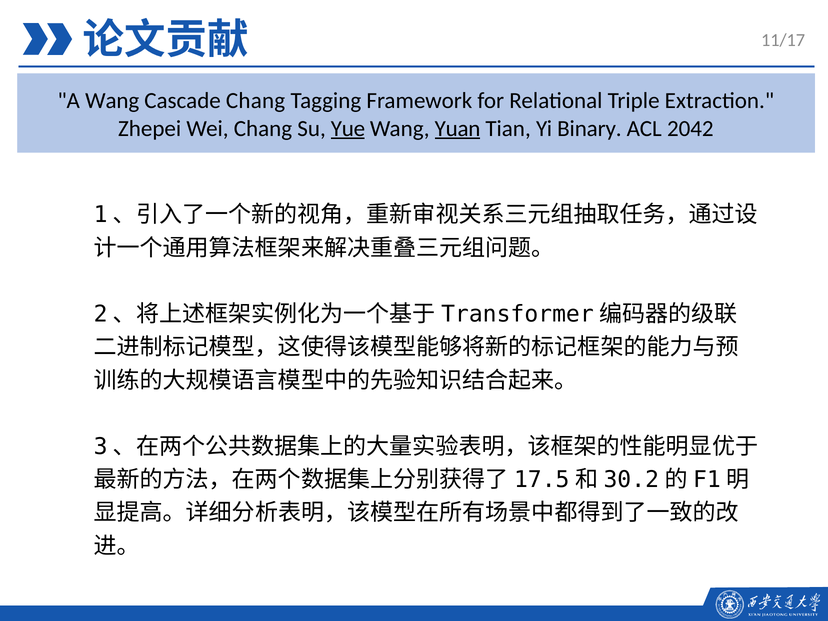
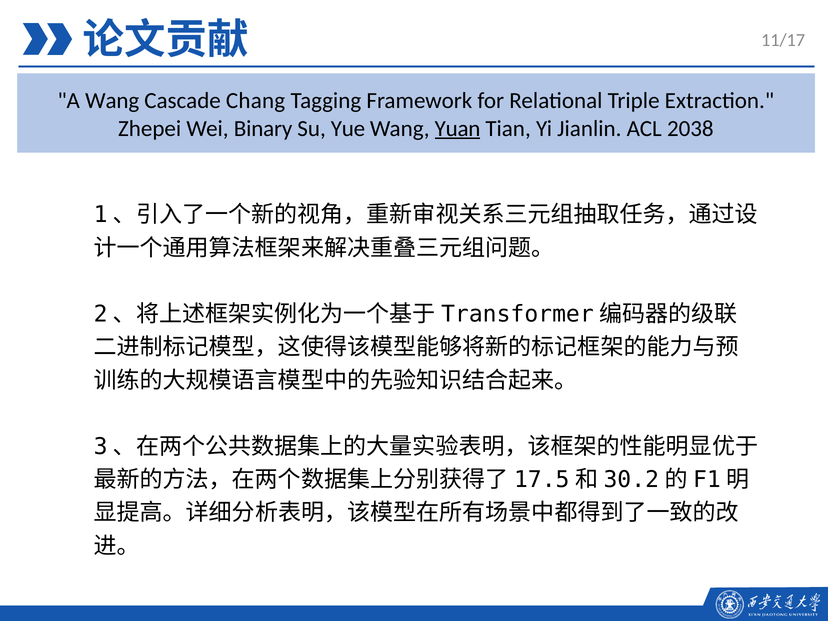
Wei Chang: Chang -> Binary (263, 128)
Yue underline: present -> none (348, 128)
Binary: Binary -> Jianlin (589, 128)
2042: 2042 -> 2038 (690, 128)
